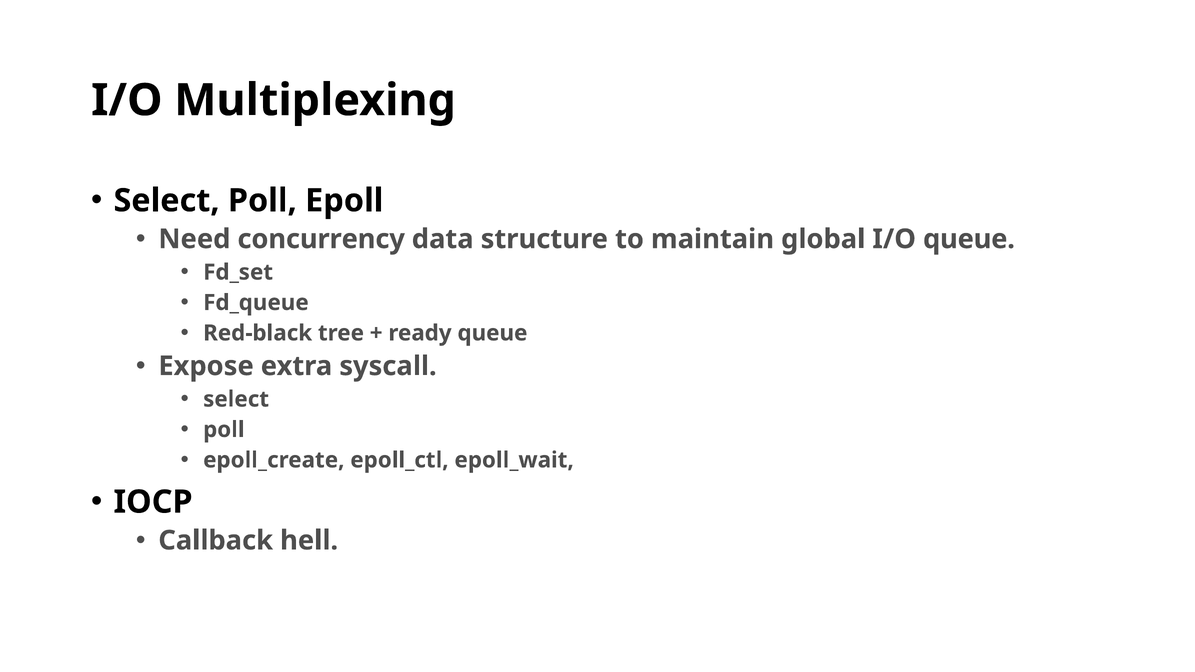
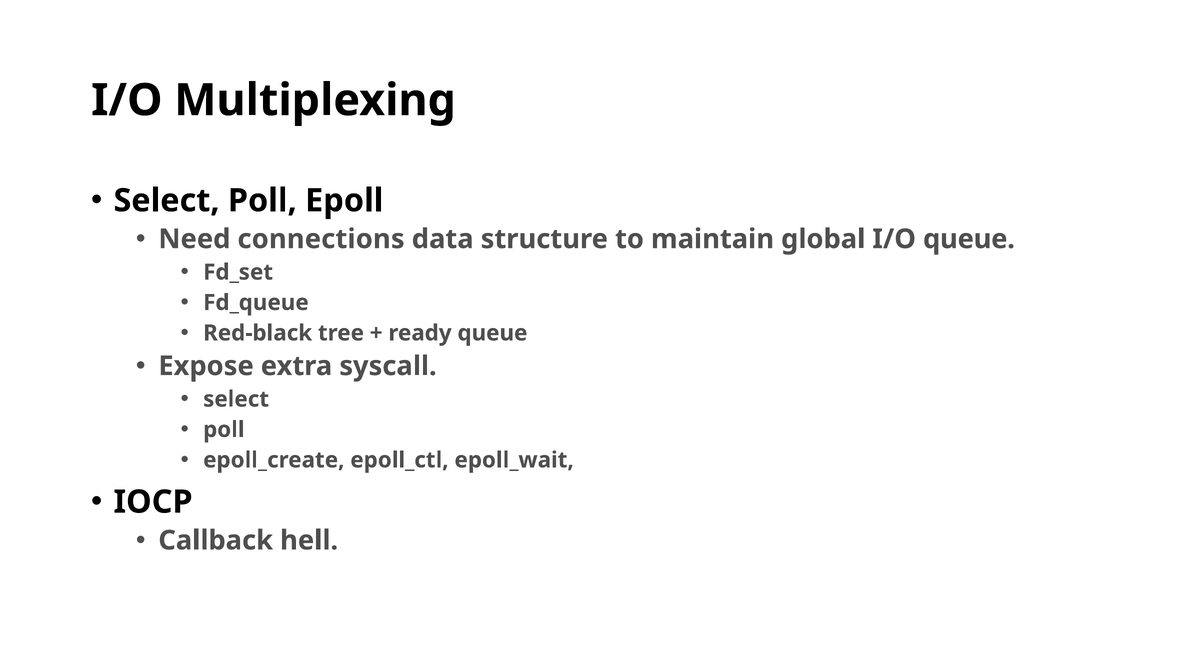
concurrency: concurrency -> connections (321, 239)
